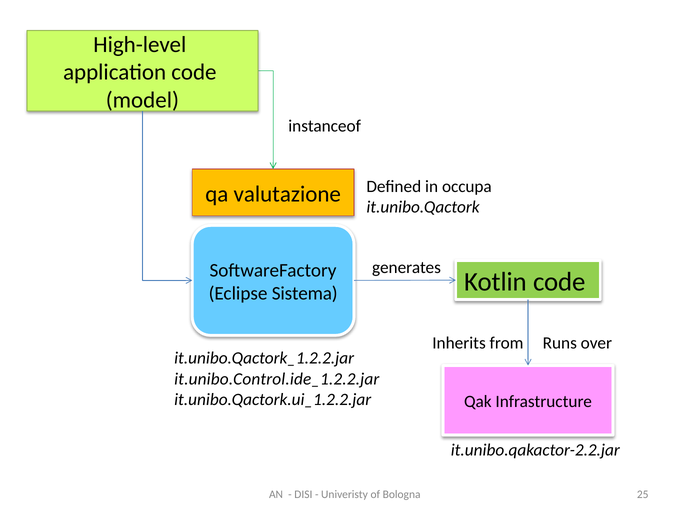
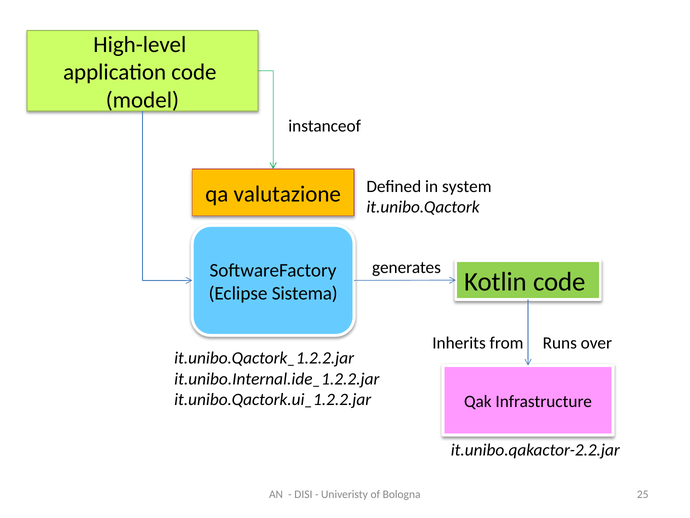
occupa: occupa -> system (467, 186)
it.unibo.Control.ide_1.2.2.jar: it.unibo.Control.ide_1.2.2.jar -> it.unibo.Internal.ide_1.2.2.jar (277, 379)
